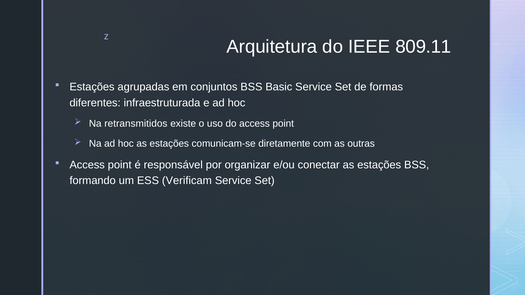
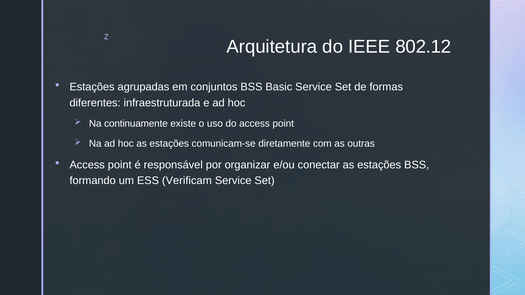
809.11: 809.11 -> 802.12 (423, 47)
retransmitidos: retransmitidos -> continuamente (136, 124)
